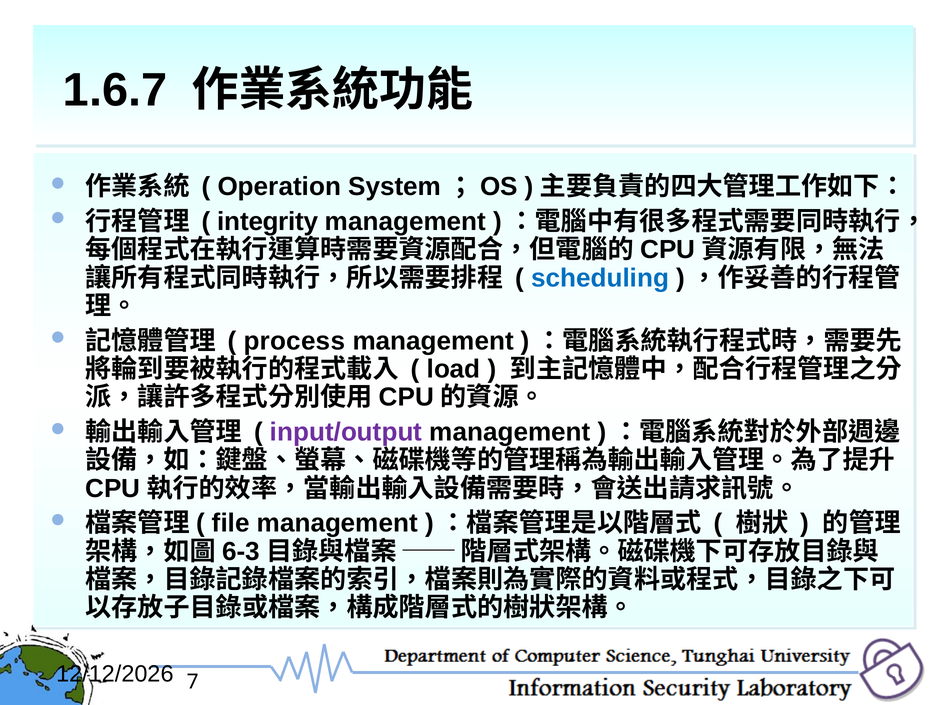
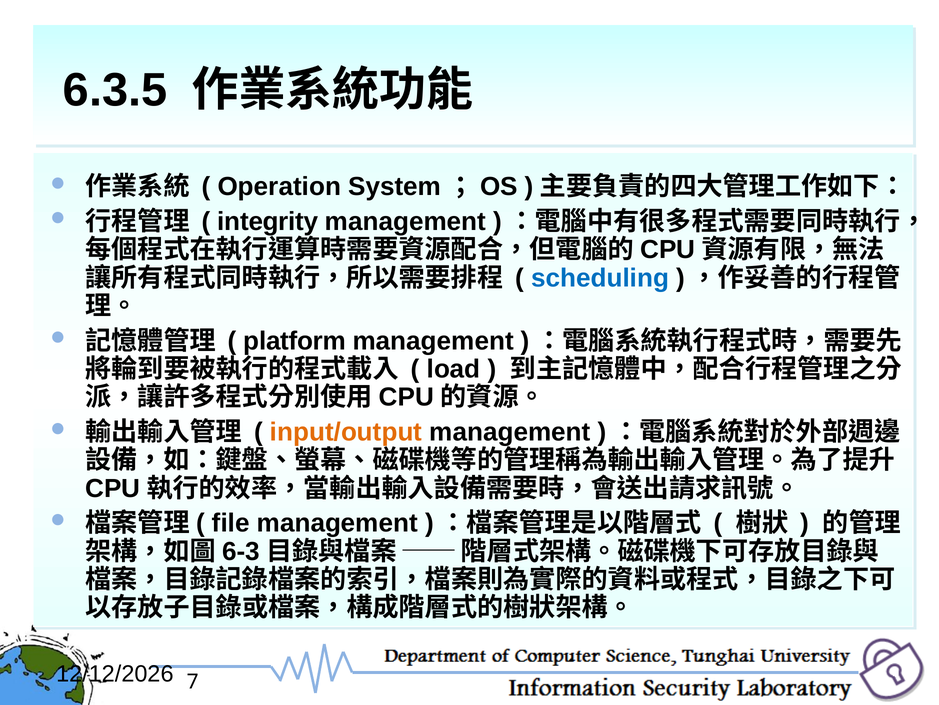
1.6.7: 1.6.7 -> 6.3.5 (115, 90)
process: process -> platform (295, 341)
input/output colour: purple -> orange (346, 432)
